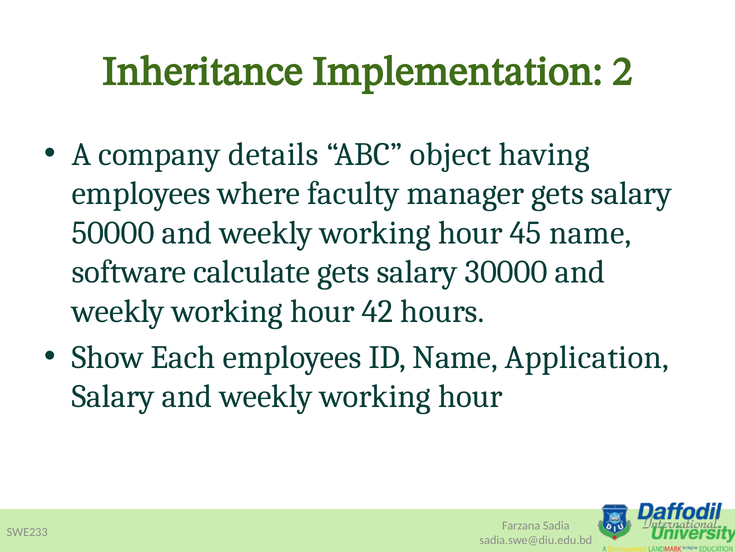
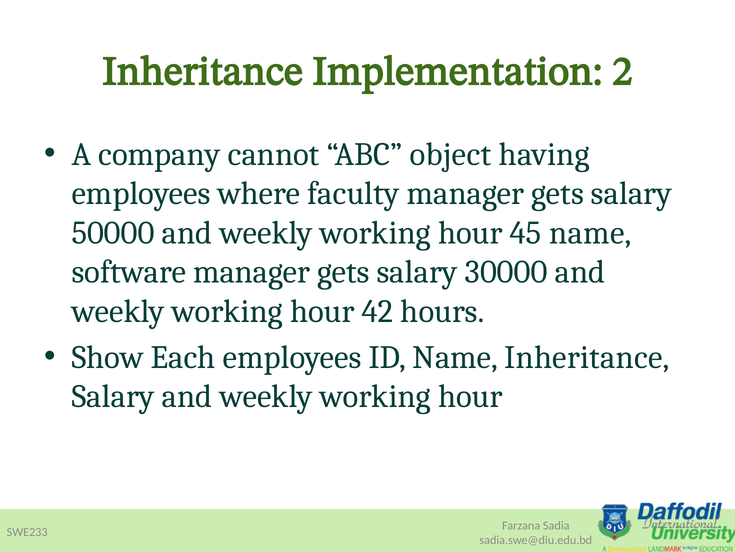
details: details -> cannot (274, 154)
software calculate: calculate -> manager (252, 272)
Name Application: Application -> Inheritance (587, 357)
